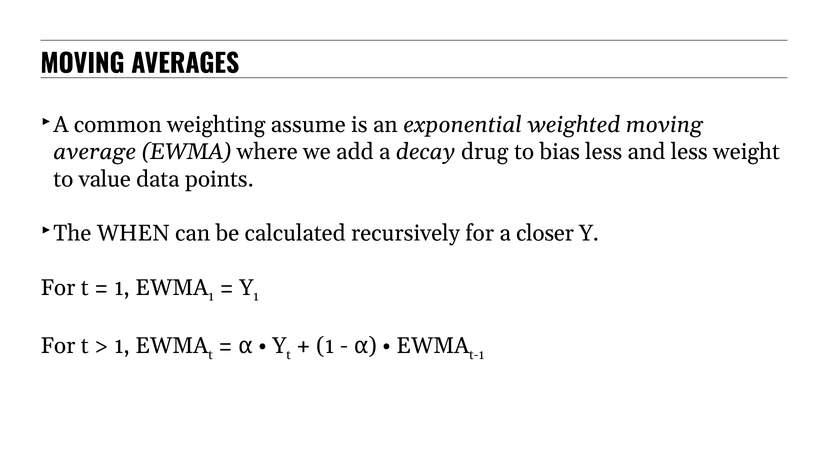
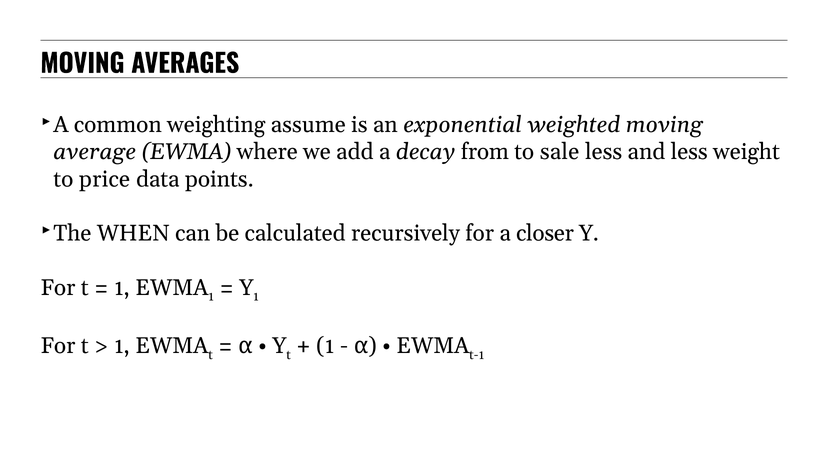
drug: drug -> from (485, 152)
bias: bias -> sale (560, 152)
value: value -> price (105, 179)
